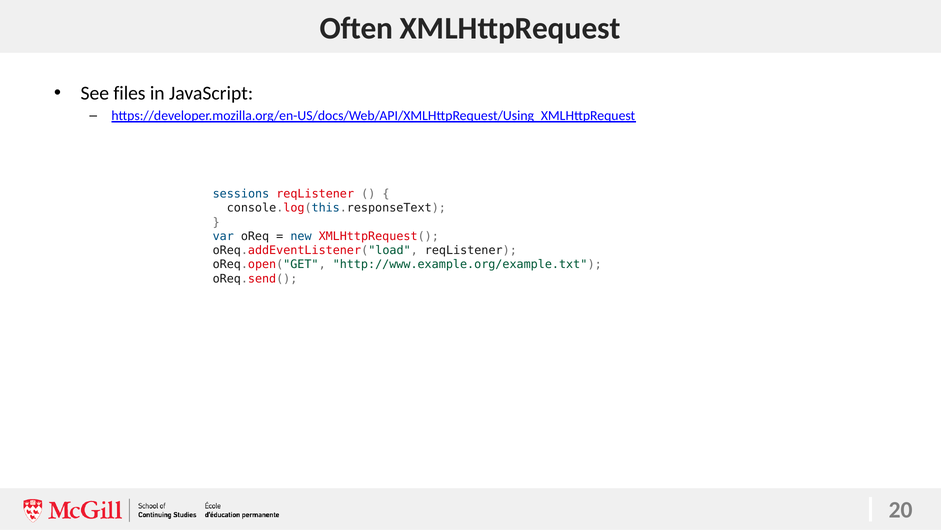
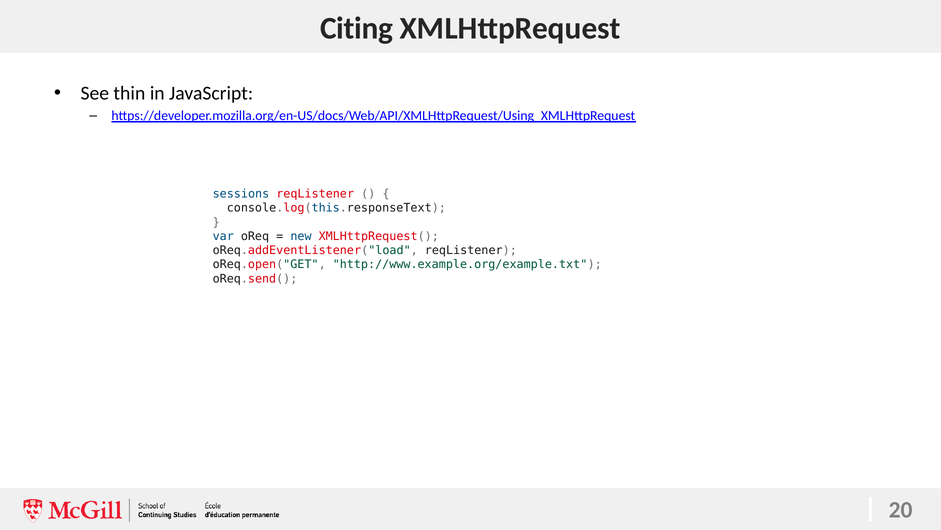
Often: Often -> Citing (357, 29)
files: files -> thin (129, 93)
